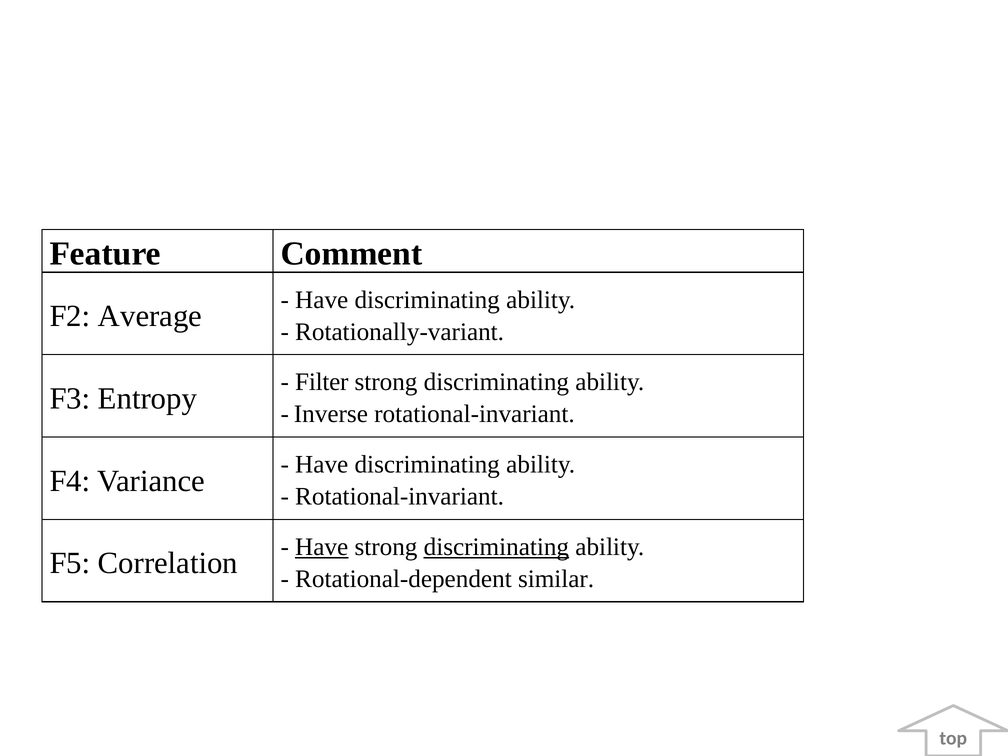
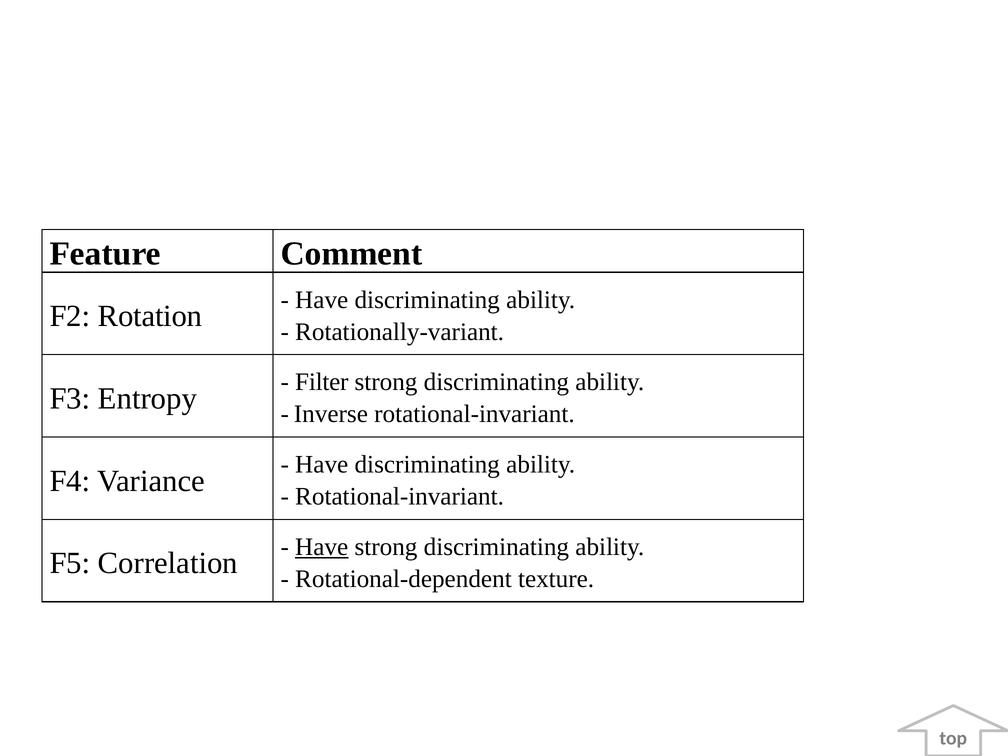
Average: Average -> Rotation (150, 316)
discriminating underline: present -> none (496, 547)
similar: similar -> texture (556, 579)
